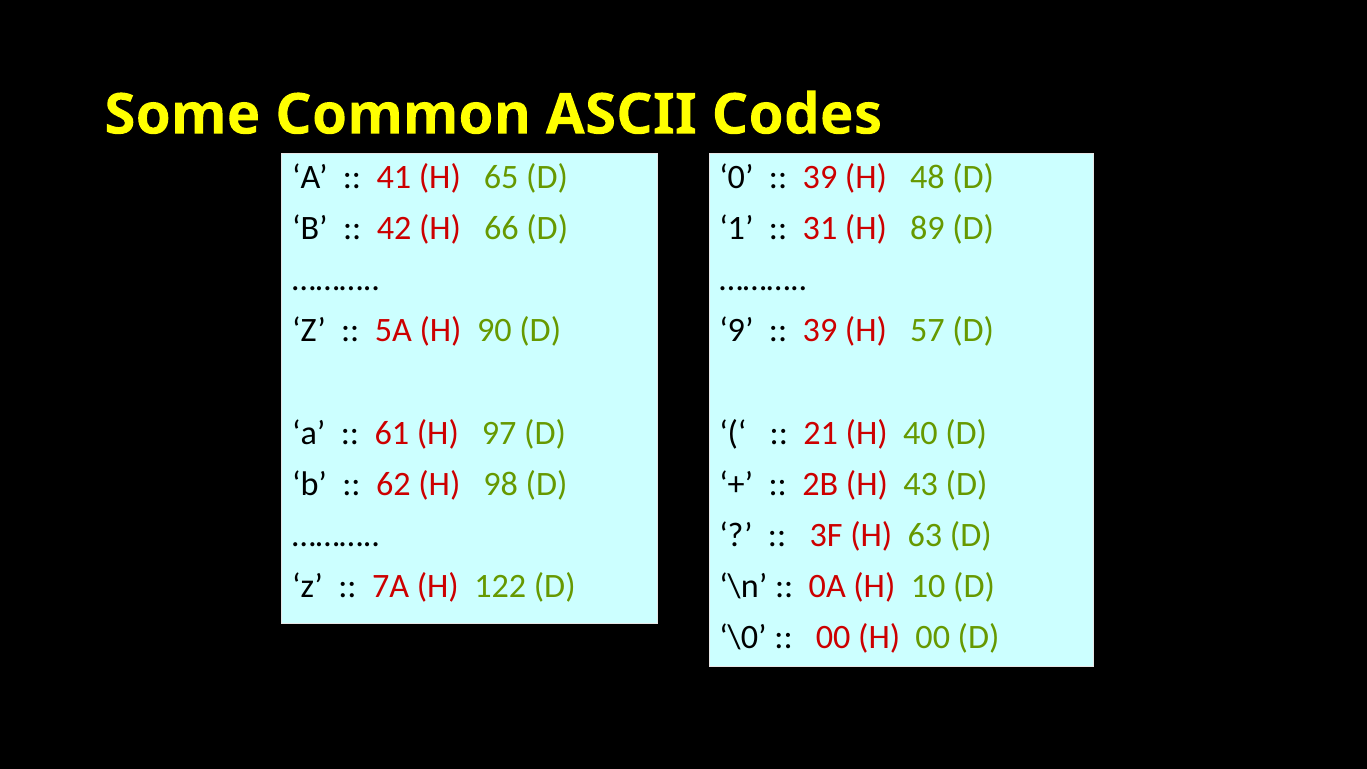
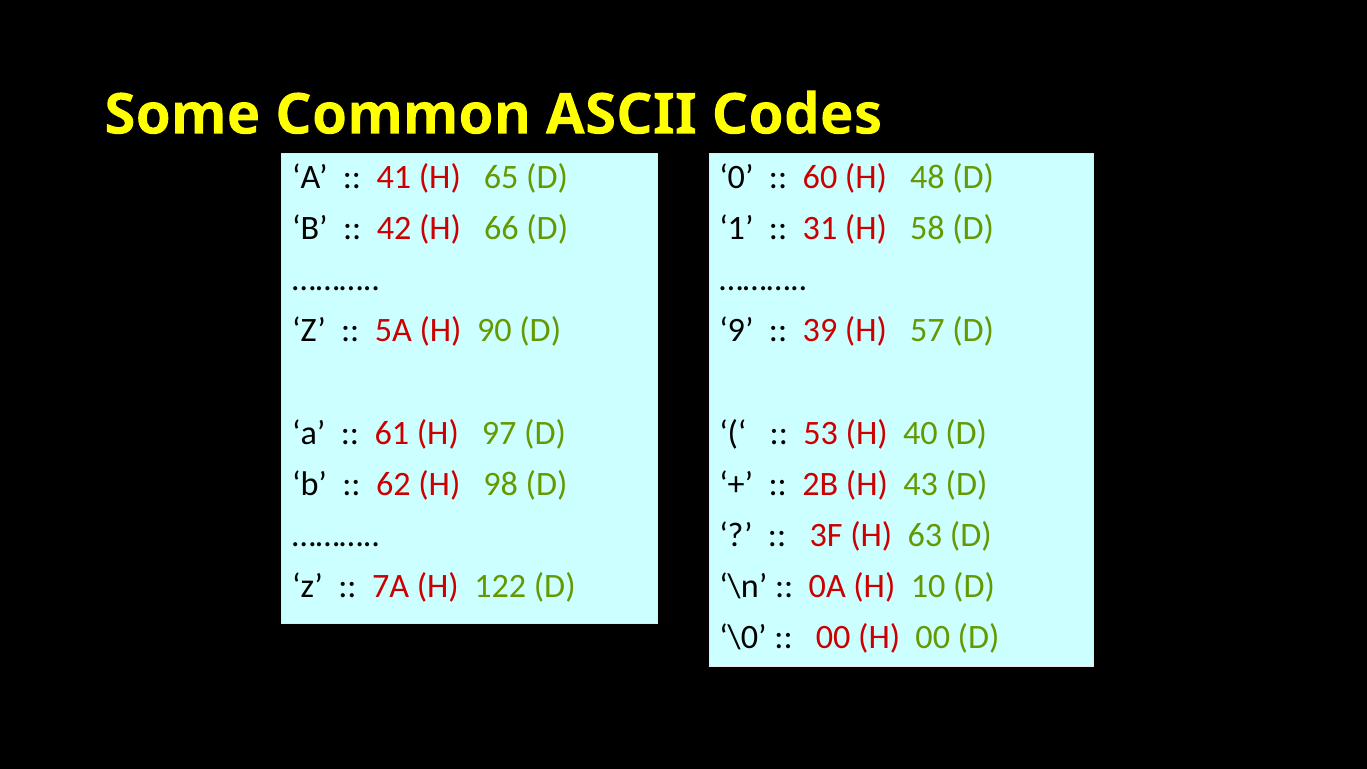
39: 39 -> 60 (820, 177)
89: 89 -> 58 (927, 228)
21: 21 -> 53 (821, 433)
